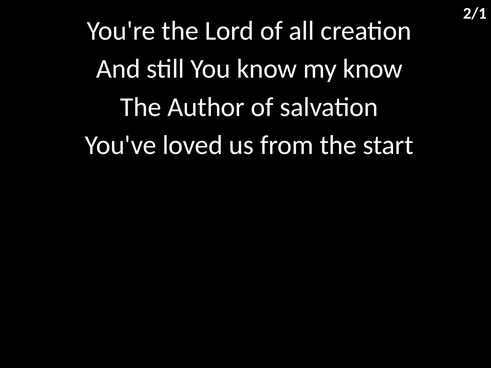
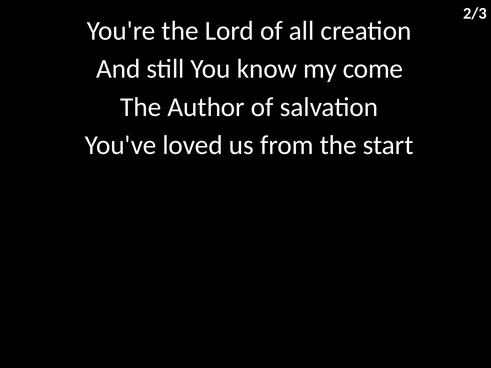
2/1: 2/1 -> 2/3 (475, 13)
my know: know -> come (373, 69)
